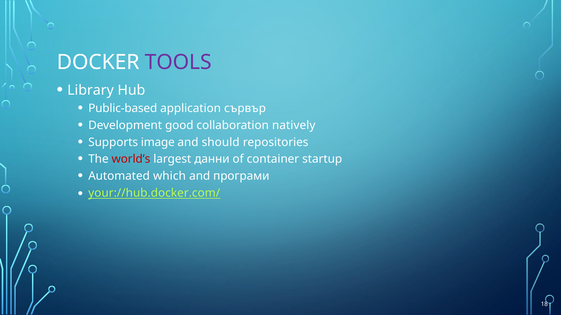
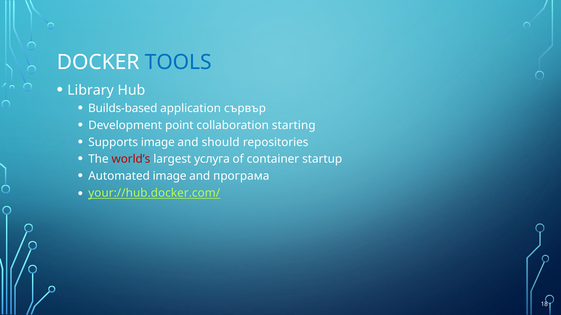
TOOLS colour: purple -> blue (178, 62)
Public-based: Public-based -> Builds-based (123, 108)
good: good -> point (179, 125)
natively: natively -> starting (294, 125)
данни: данни -> услуга (212, 159)
Automated which: which -> image (170, 176)
програми: програми -> програма (241, 176)
